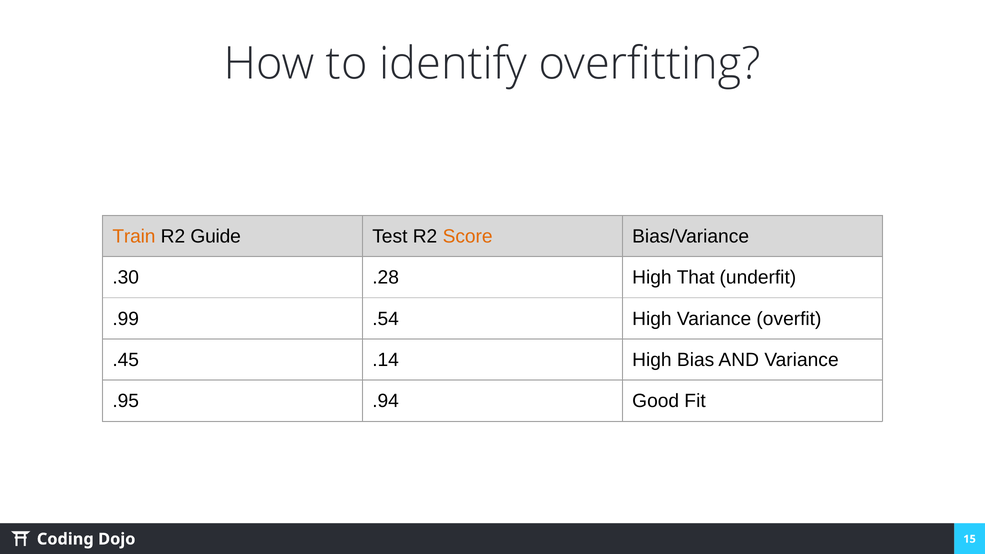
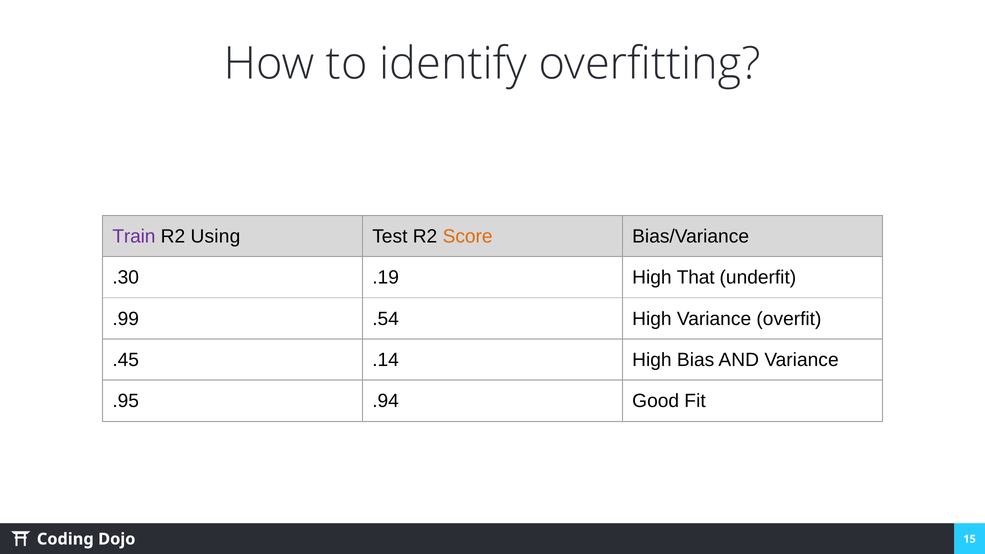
Train colour: orange -> purple (134, 236)
Guide: Guide -> Using (215, 236)
.28: .28 -> .19 (386, 278)
